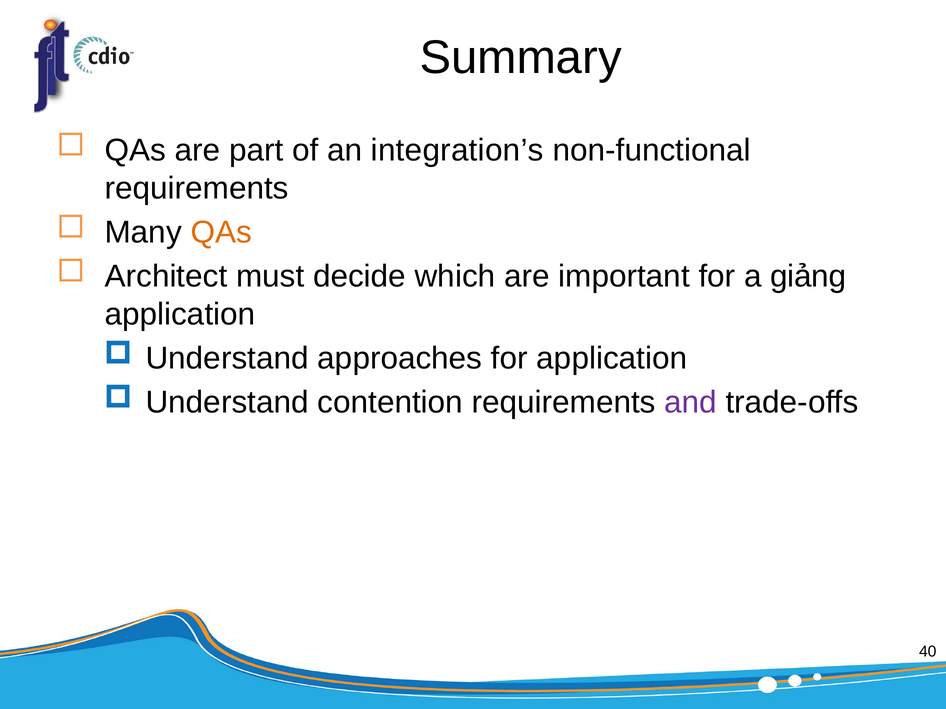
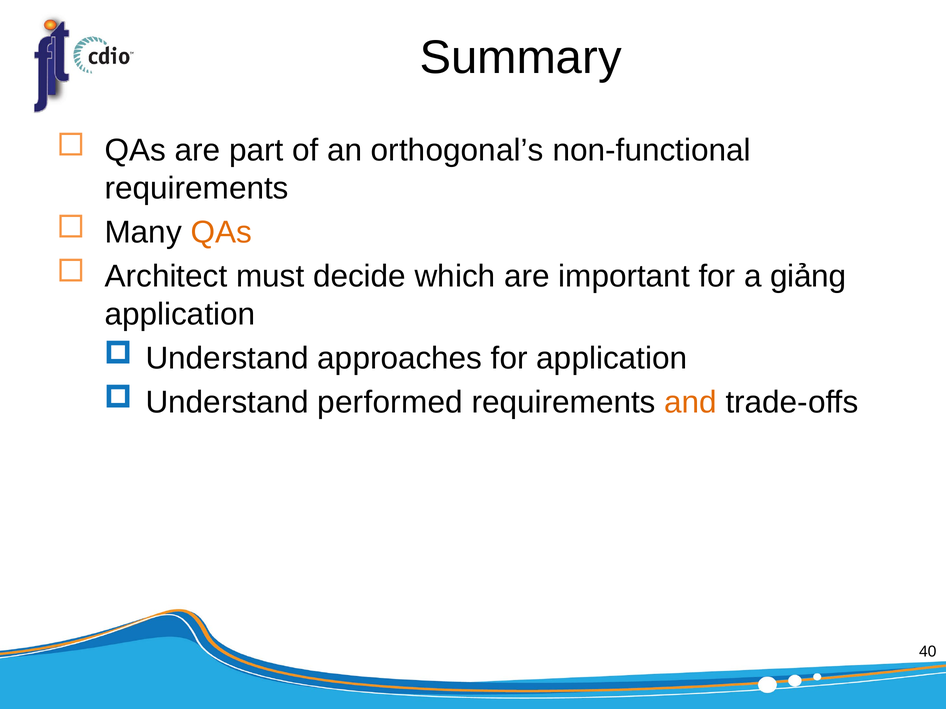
integration’s: integration’s -> orthogonal’s (457, 150)
contention: contention -> performed (390, 403)
and colour: purple -> orange (691, 403)
